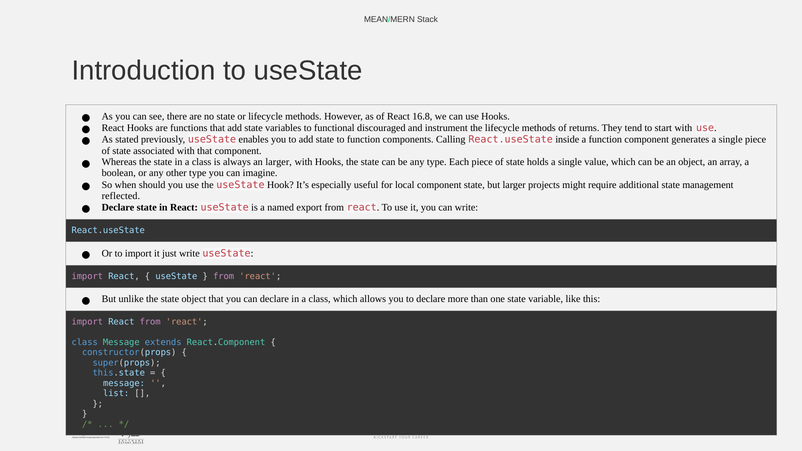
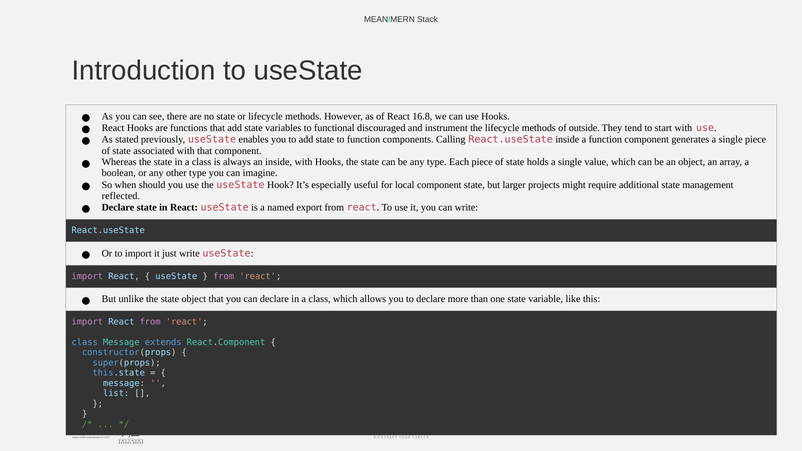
returns: returns -> outside (584, 128)
an larger: larger -> inside (279, 162)
